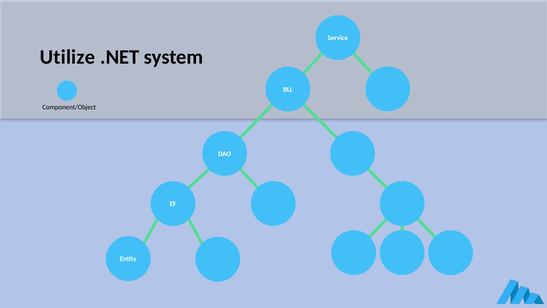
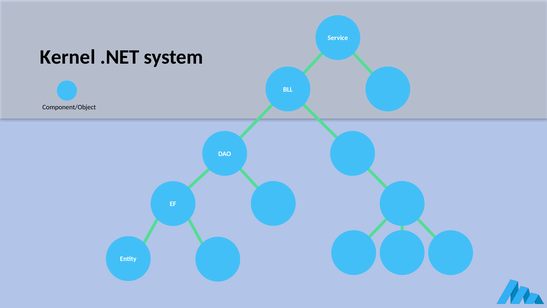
Utilize: Utilize -> Kernel (68, 57)
